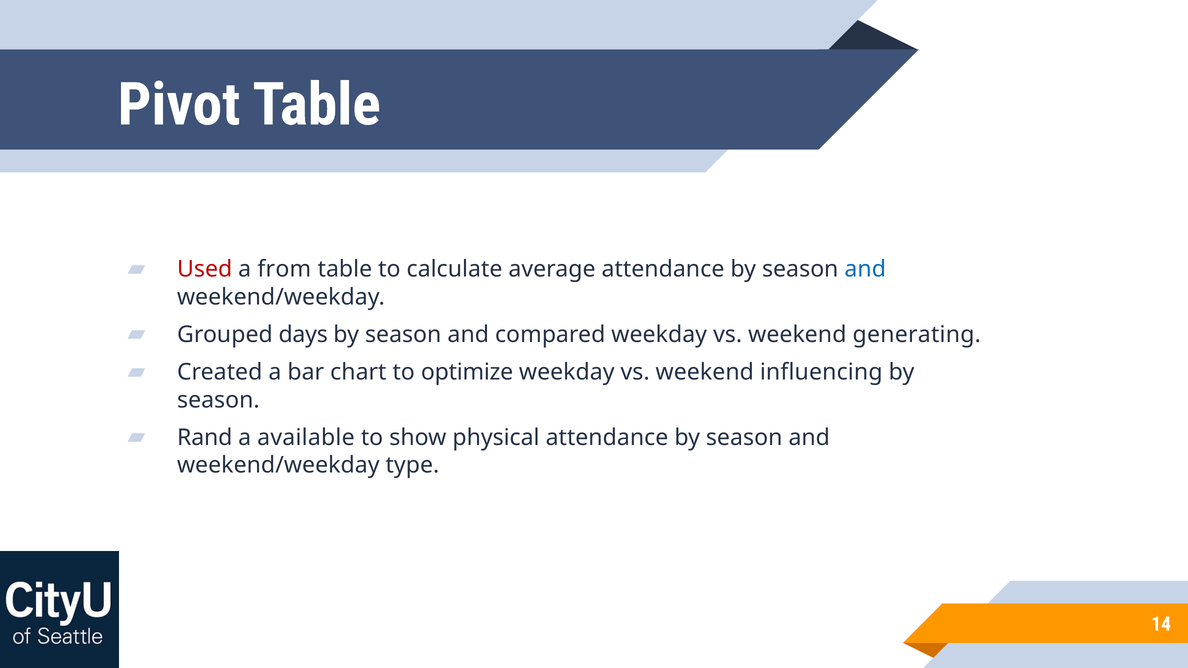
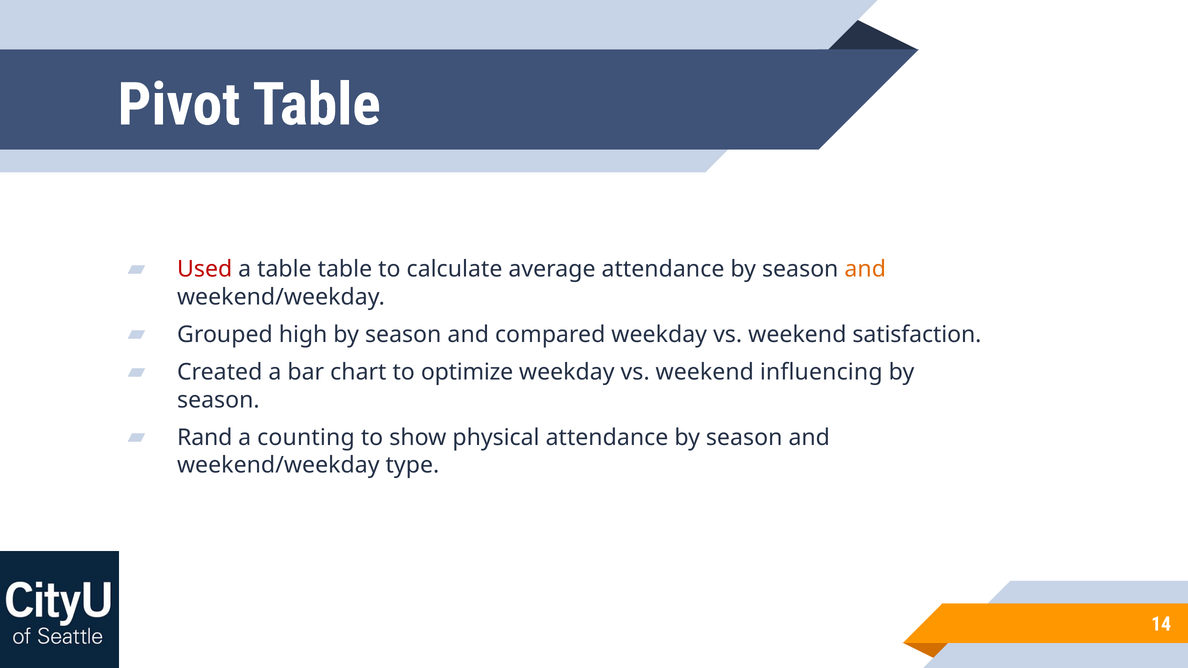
a from: from -> table (284, 269)
and colour: blue -> orange (865, 269)
days: days -> high (303, 335)
generating: generating -> satisfaction (917, 335)
available: available -> counting (306, 438)
